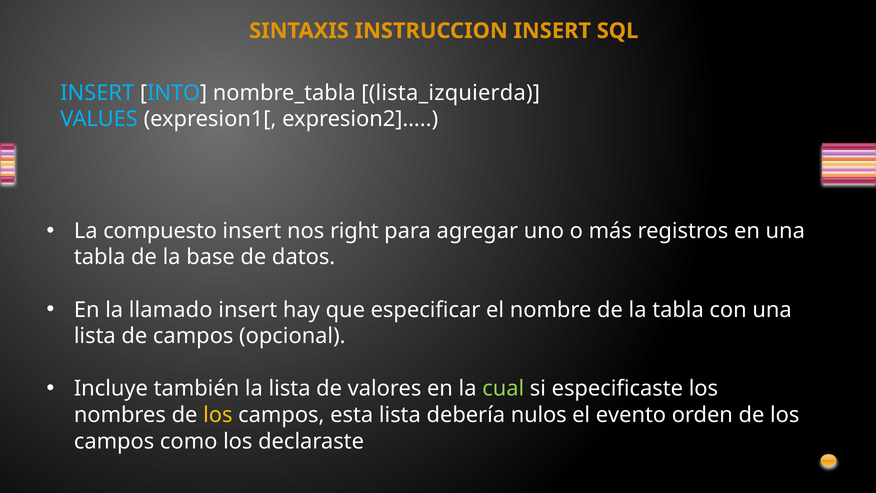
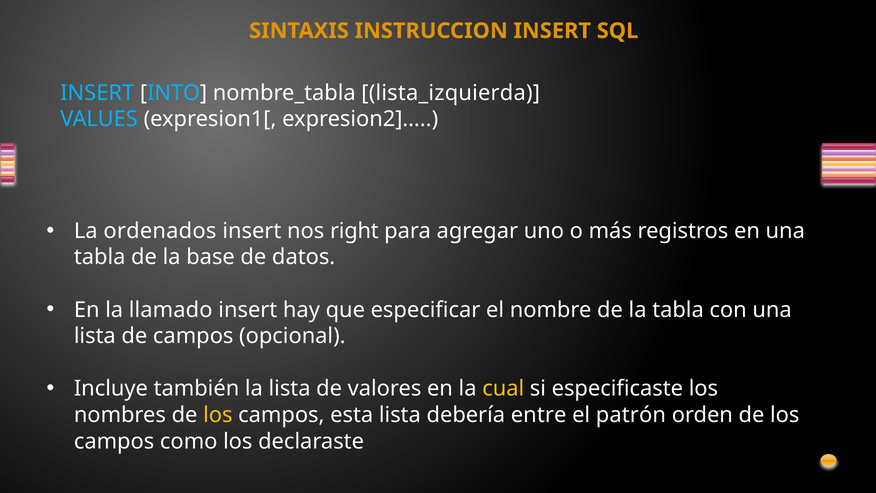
compuesto: compuesto -> ordenados (160, 231)
cual colour: light green -> yellow (503, 389)
nulos: nulos -> entre (539, 415)
evento: evento -> patrón (631, 415)
